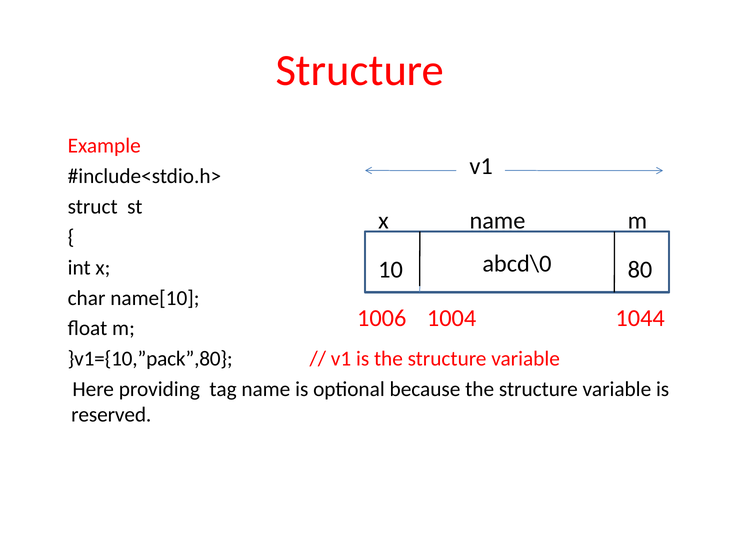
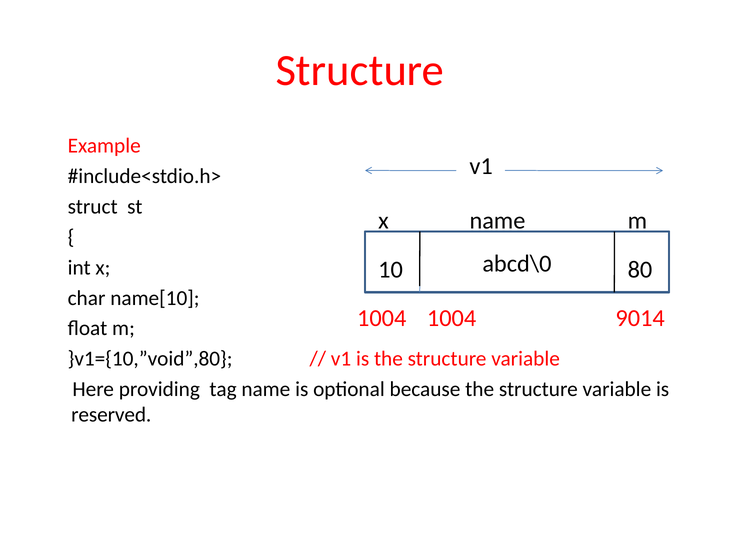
1006: 1006 -> 1004 (382, 318)
1044: 1044 -> 9014 (640, 318)
}v1={10,”pack”,80: }v1={10,”pack”,80 -> }v1={10,”void”,80 (150, 359)
